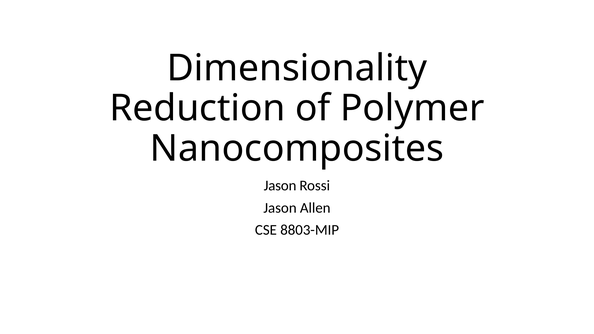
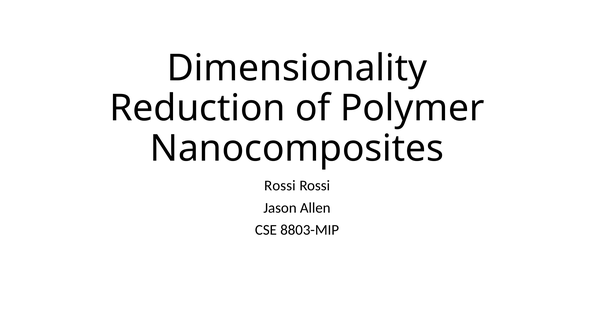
Jason: Jason -> Rossi (280, 186)
